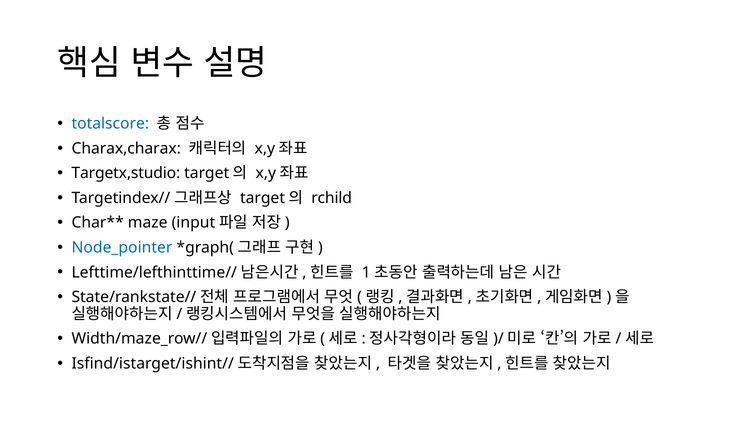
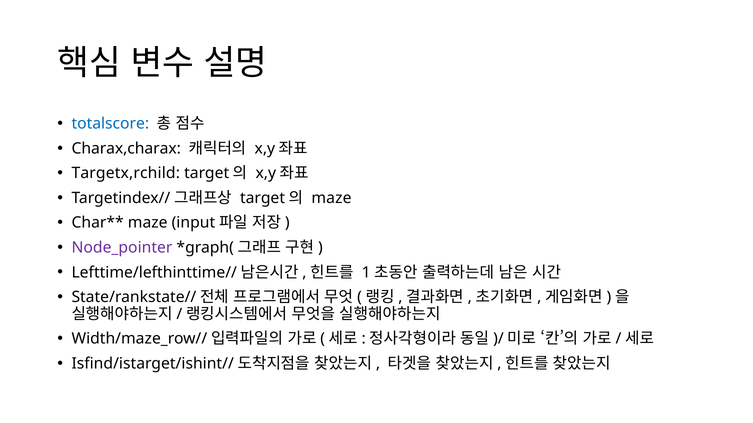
Targetx,studio: Targetx,studio -> Targetx,rchild (126, 174)
rchild: rchild -> maze (331, 198)
Node_pointer colour: blue -> purple (122, 248)
